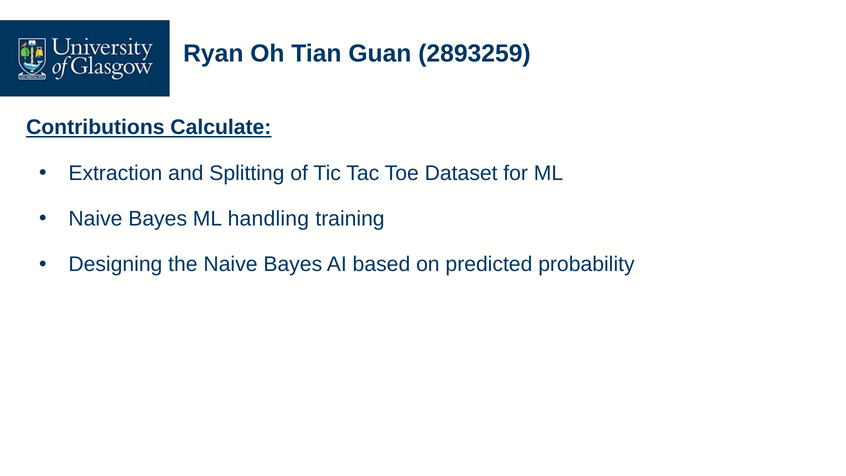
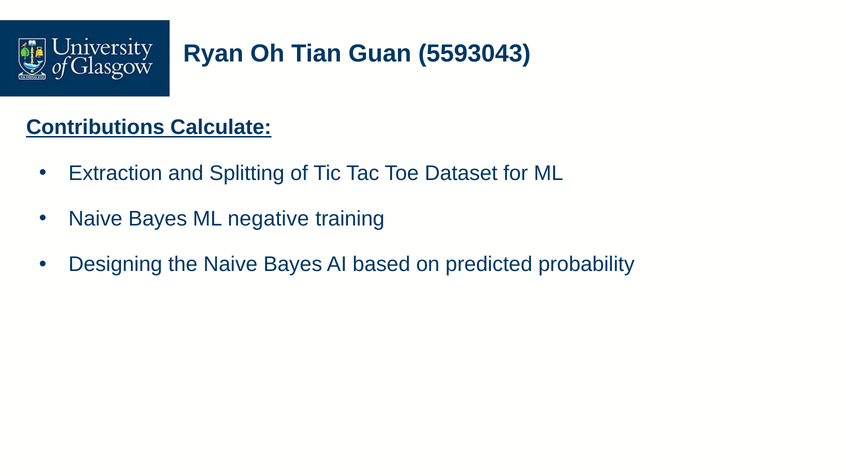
2893259: 2893259 -> 5593043 (474, 53)
handling: handling -> negative (268, 219)
